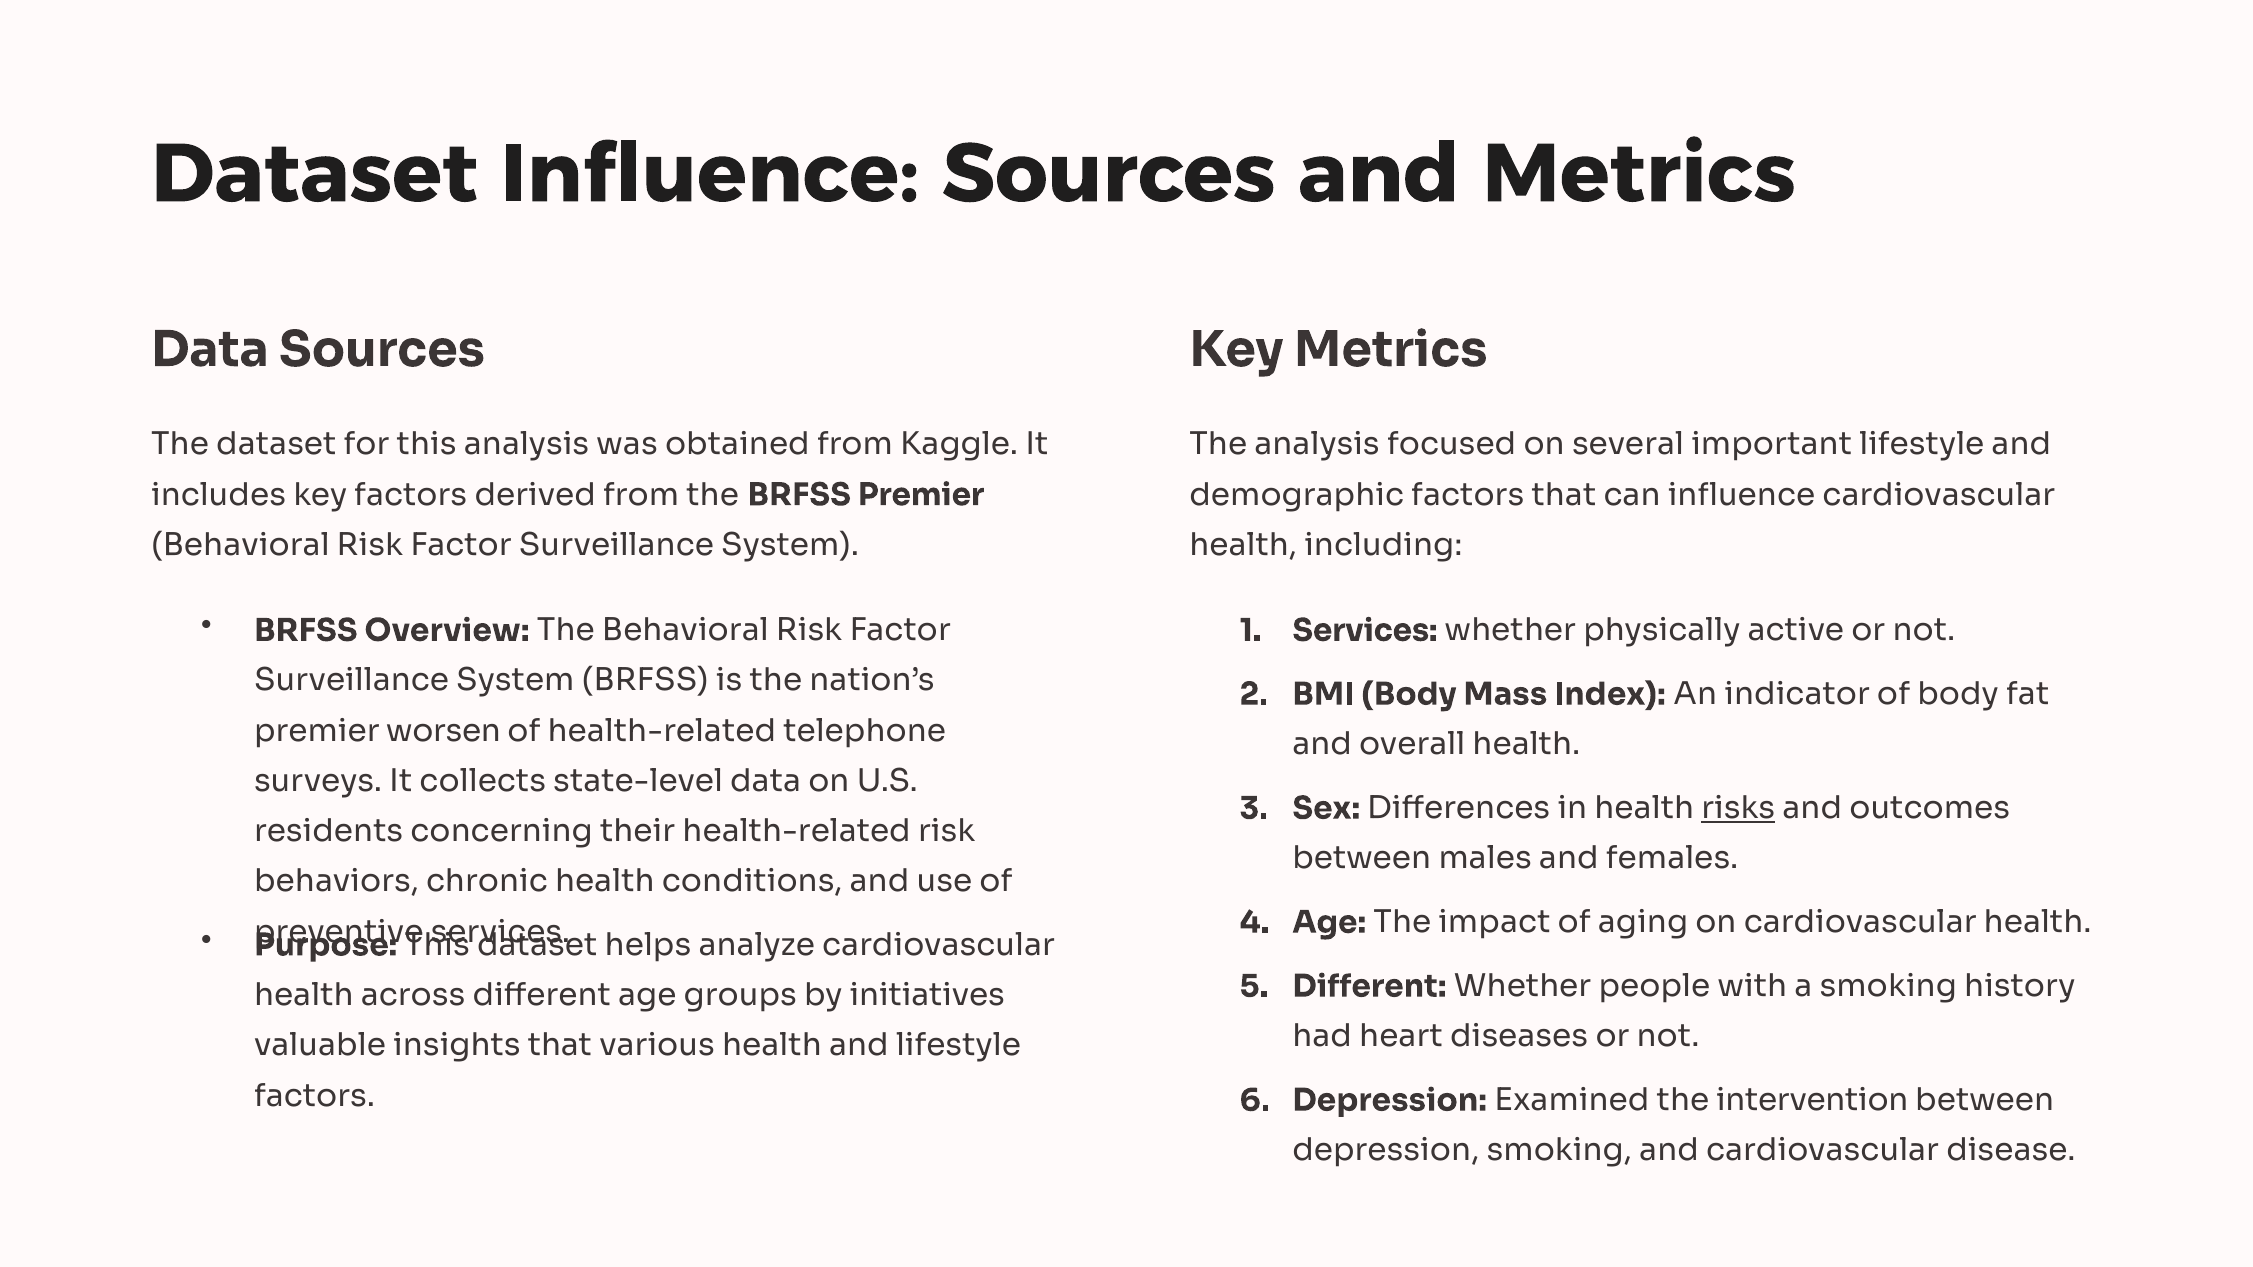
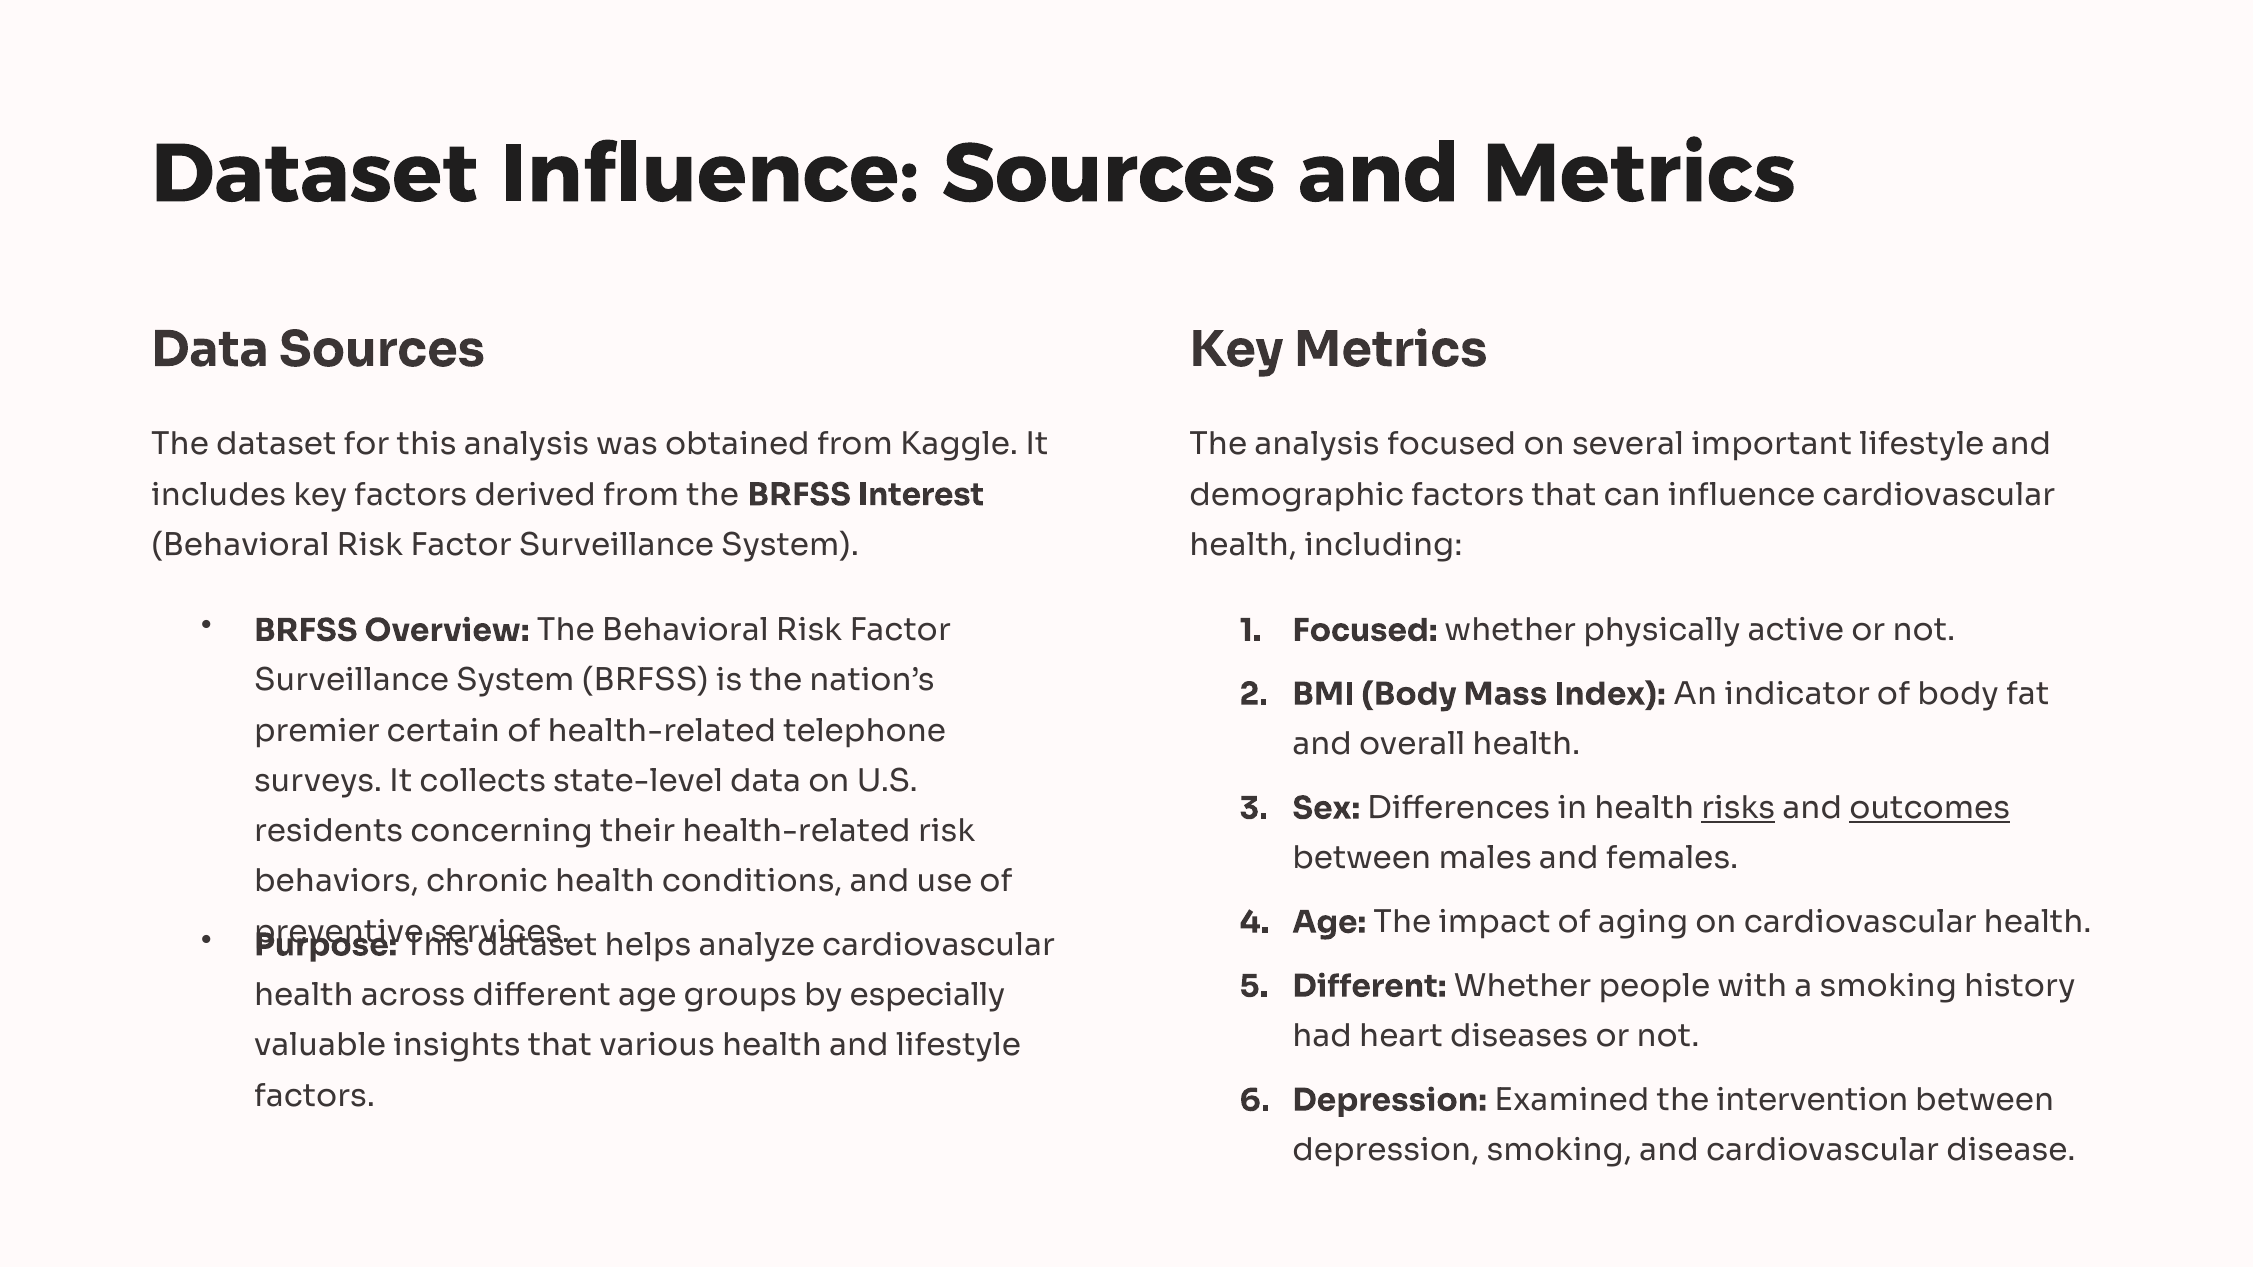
BRFSS Premier: Premier -> Interest (921, 495)
Services: Services -> Focused (1365, 631)
worsen: worsen -> certain (443, 731)
outcomes underline: none -> present (1930, 809)
initiatives: initiatives -> especially (927, 996)
